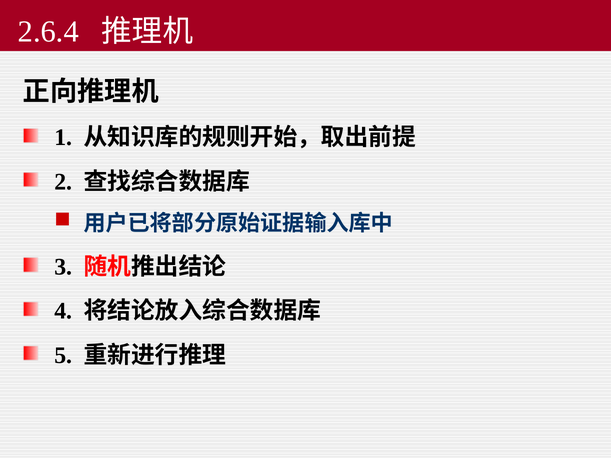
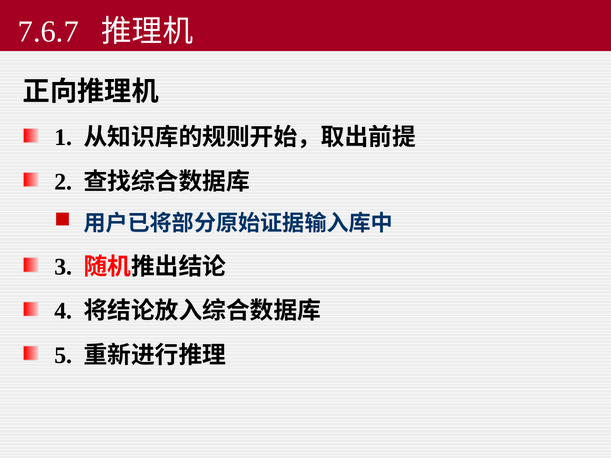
2.6.4: 2.6.4 -> 7.6.7 (48, 32)
